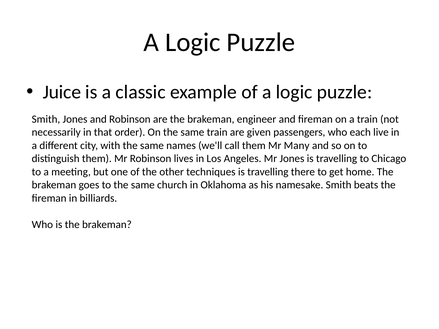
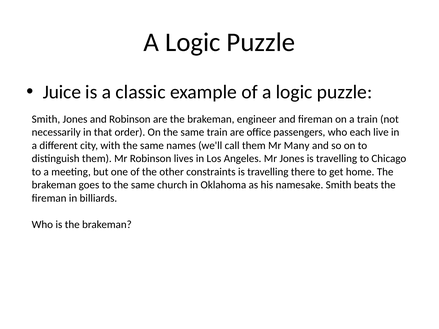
given: given -> office (259, 132)
techniques: techniques -> constraints (211, 172)
